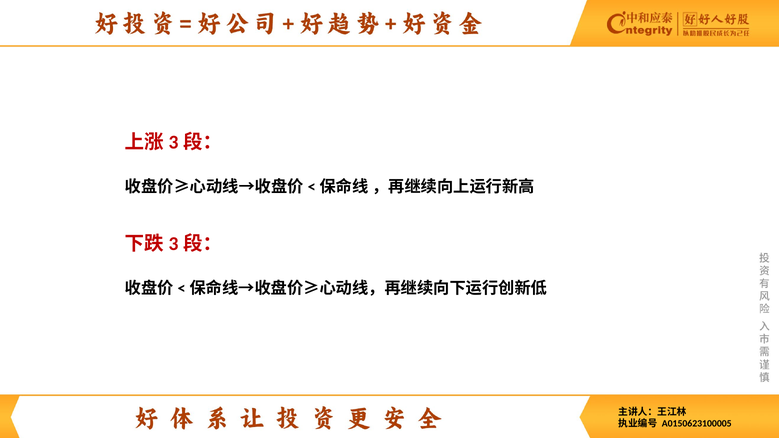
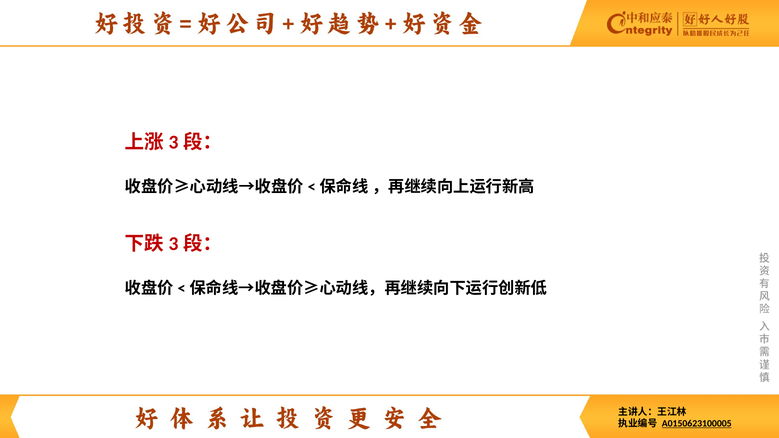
A0150623100005 underline: none -> present (697, 424)
